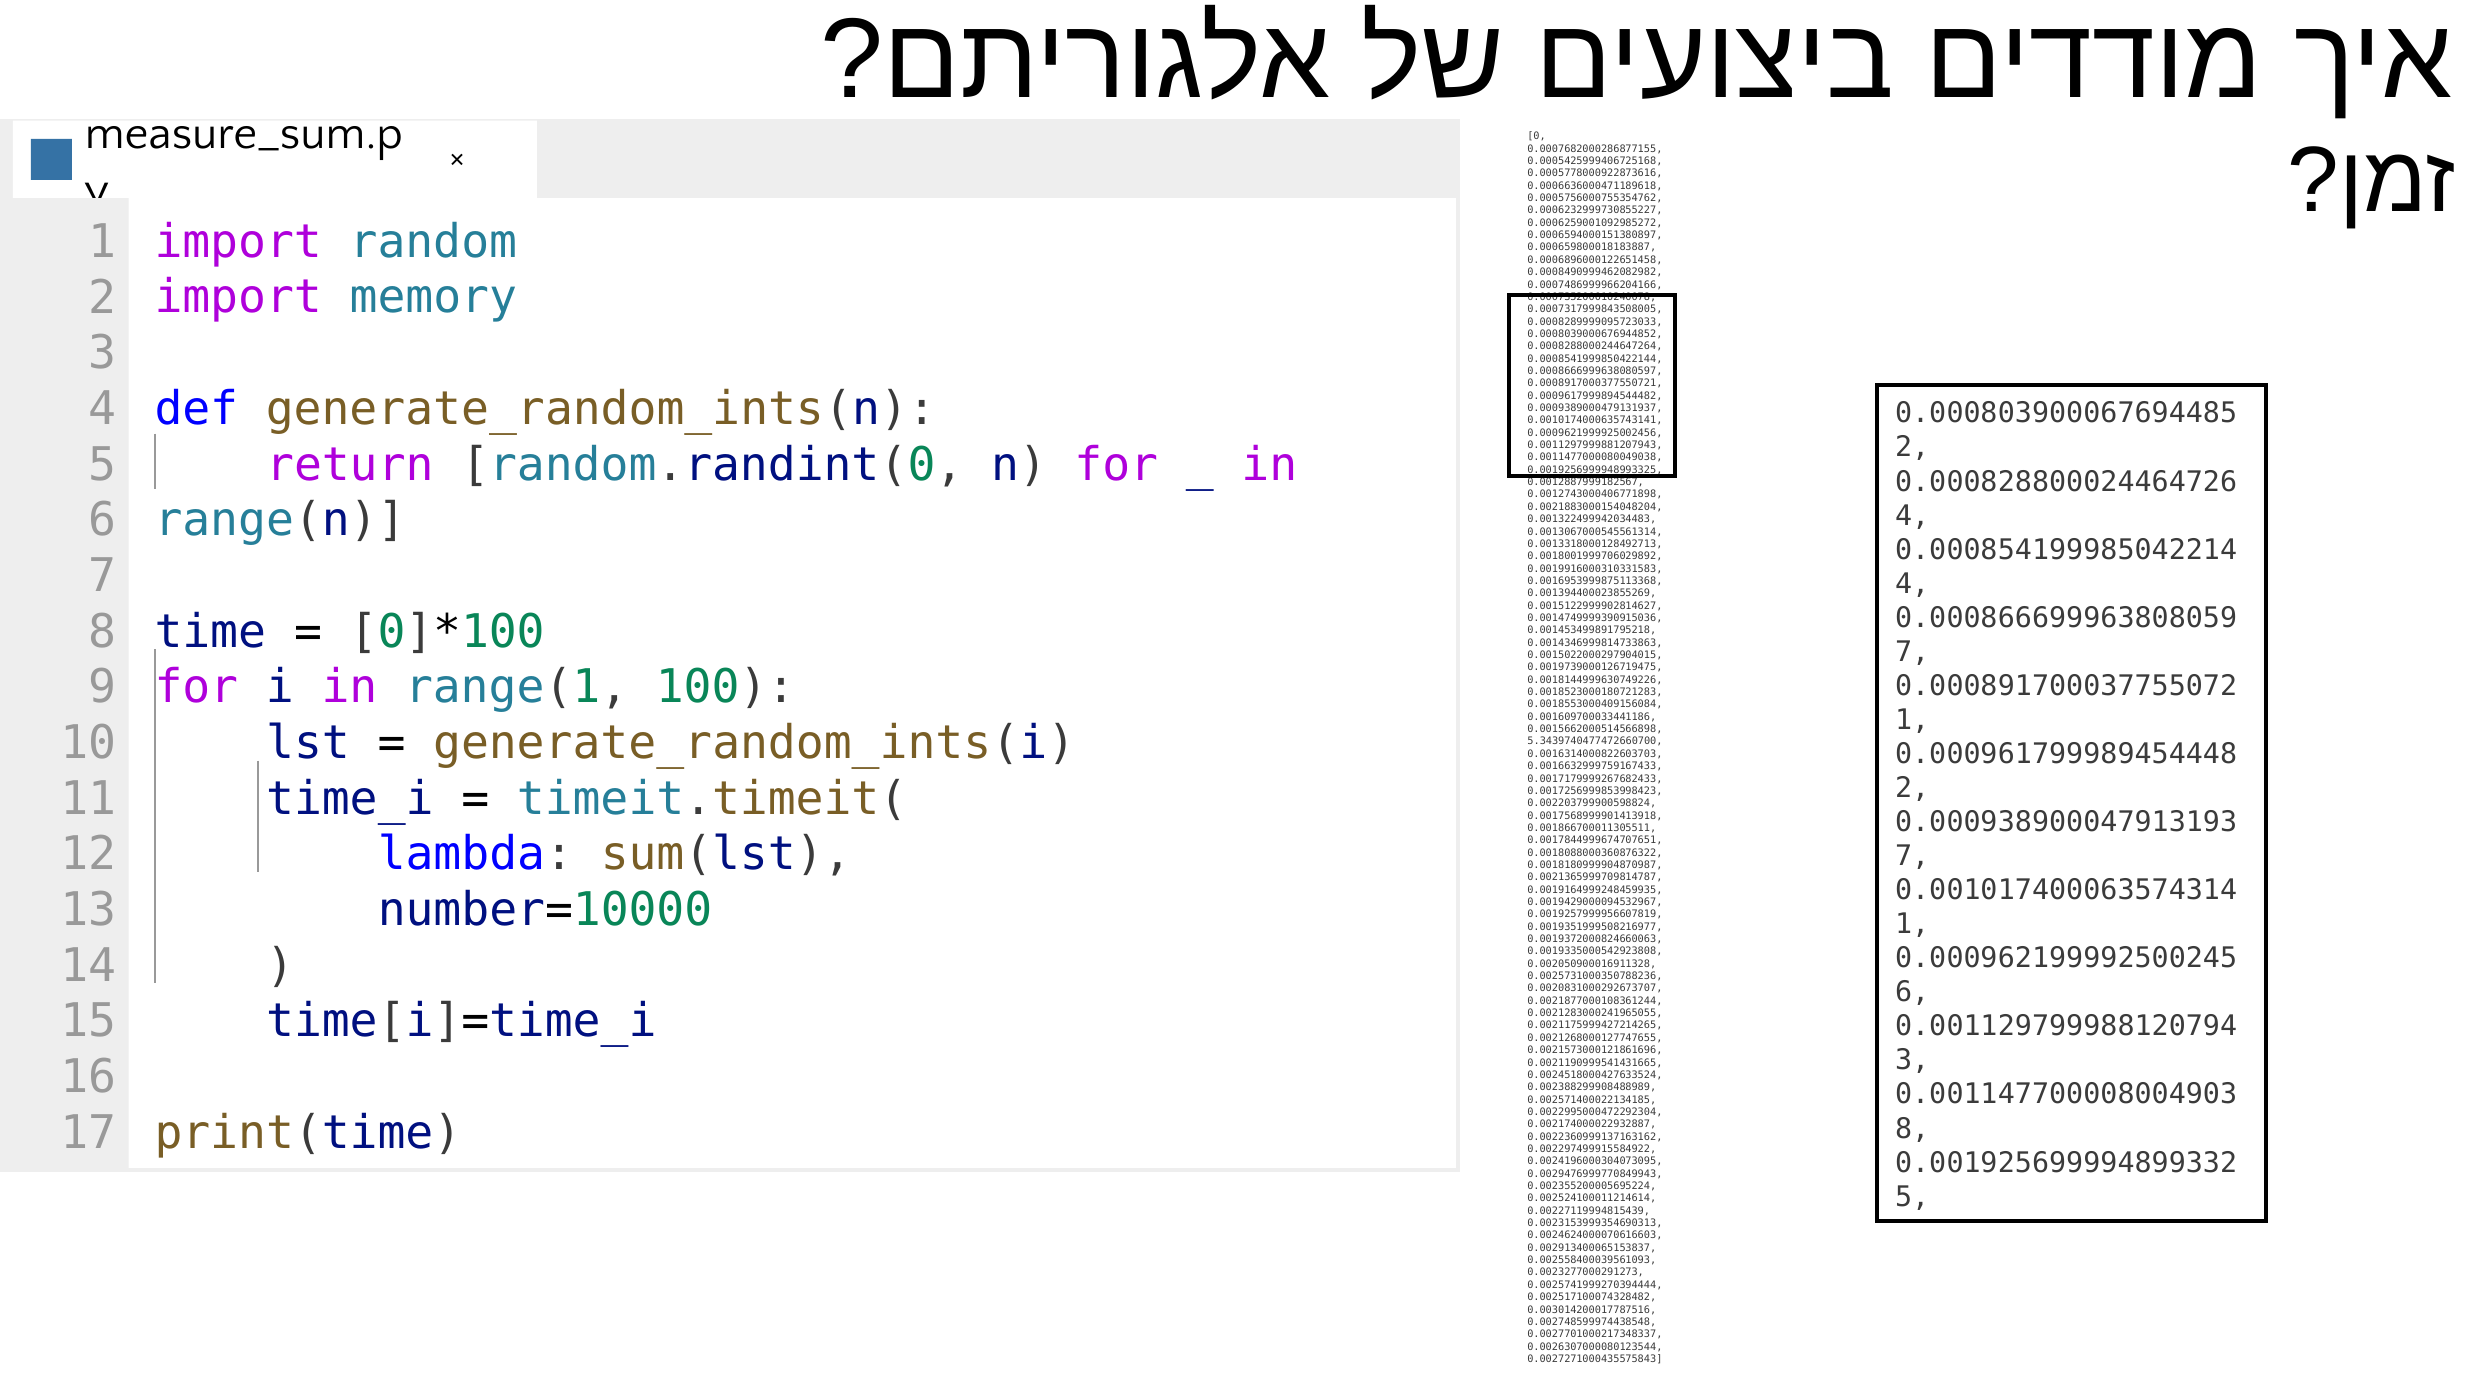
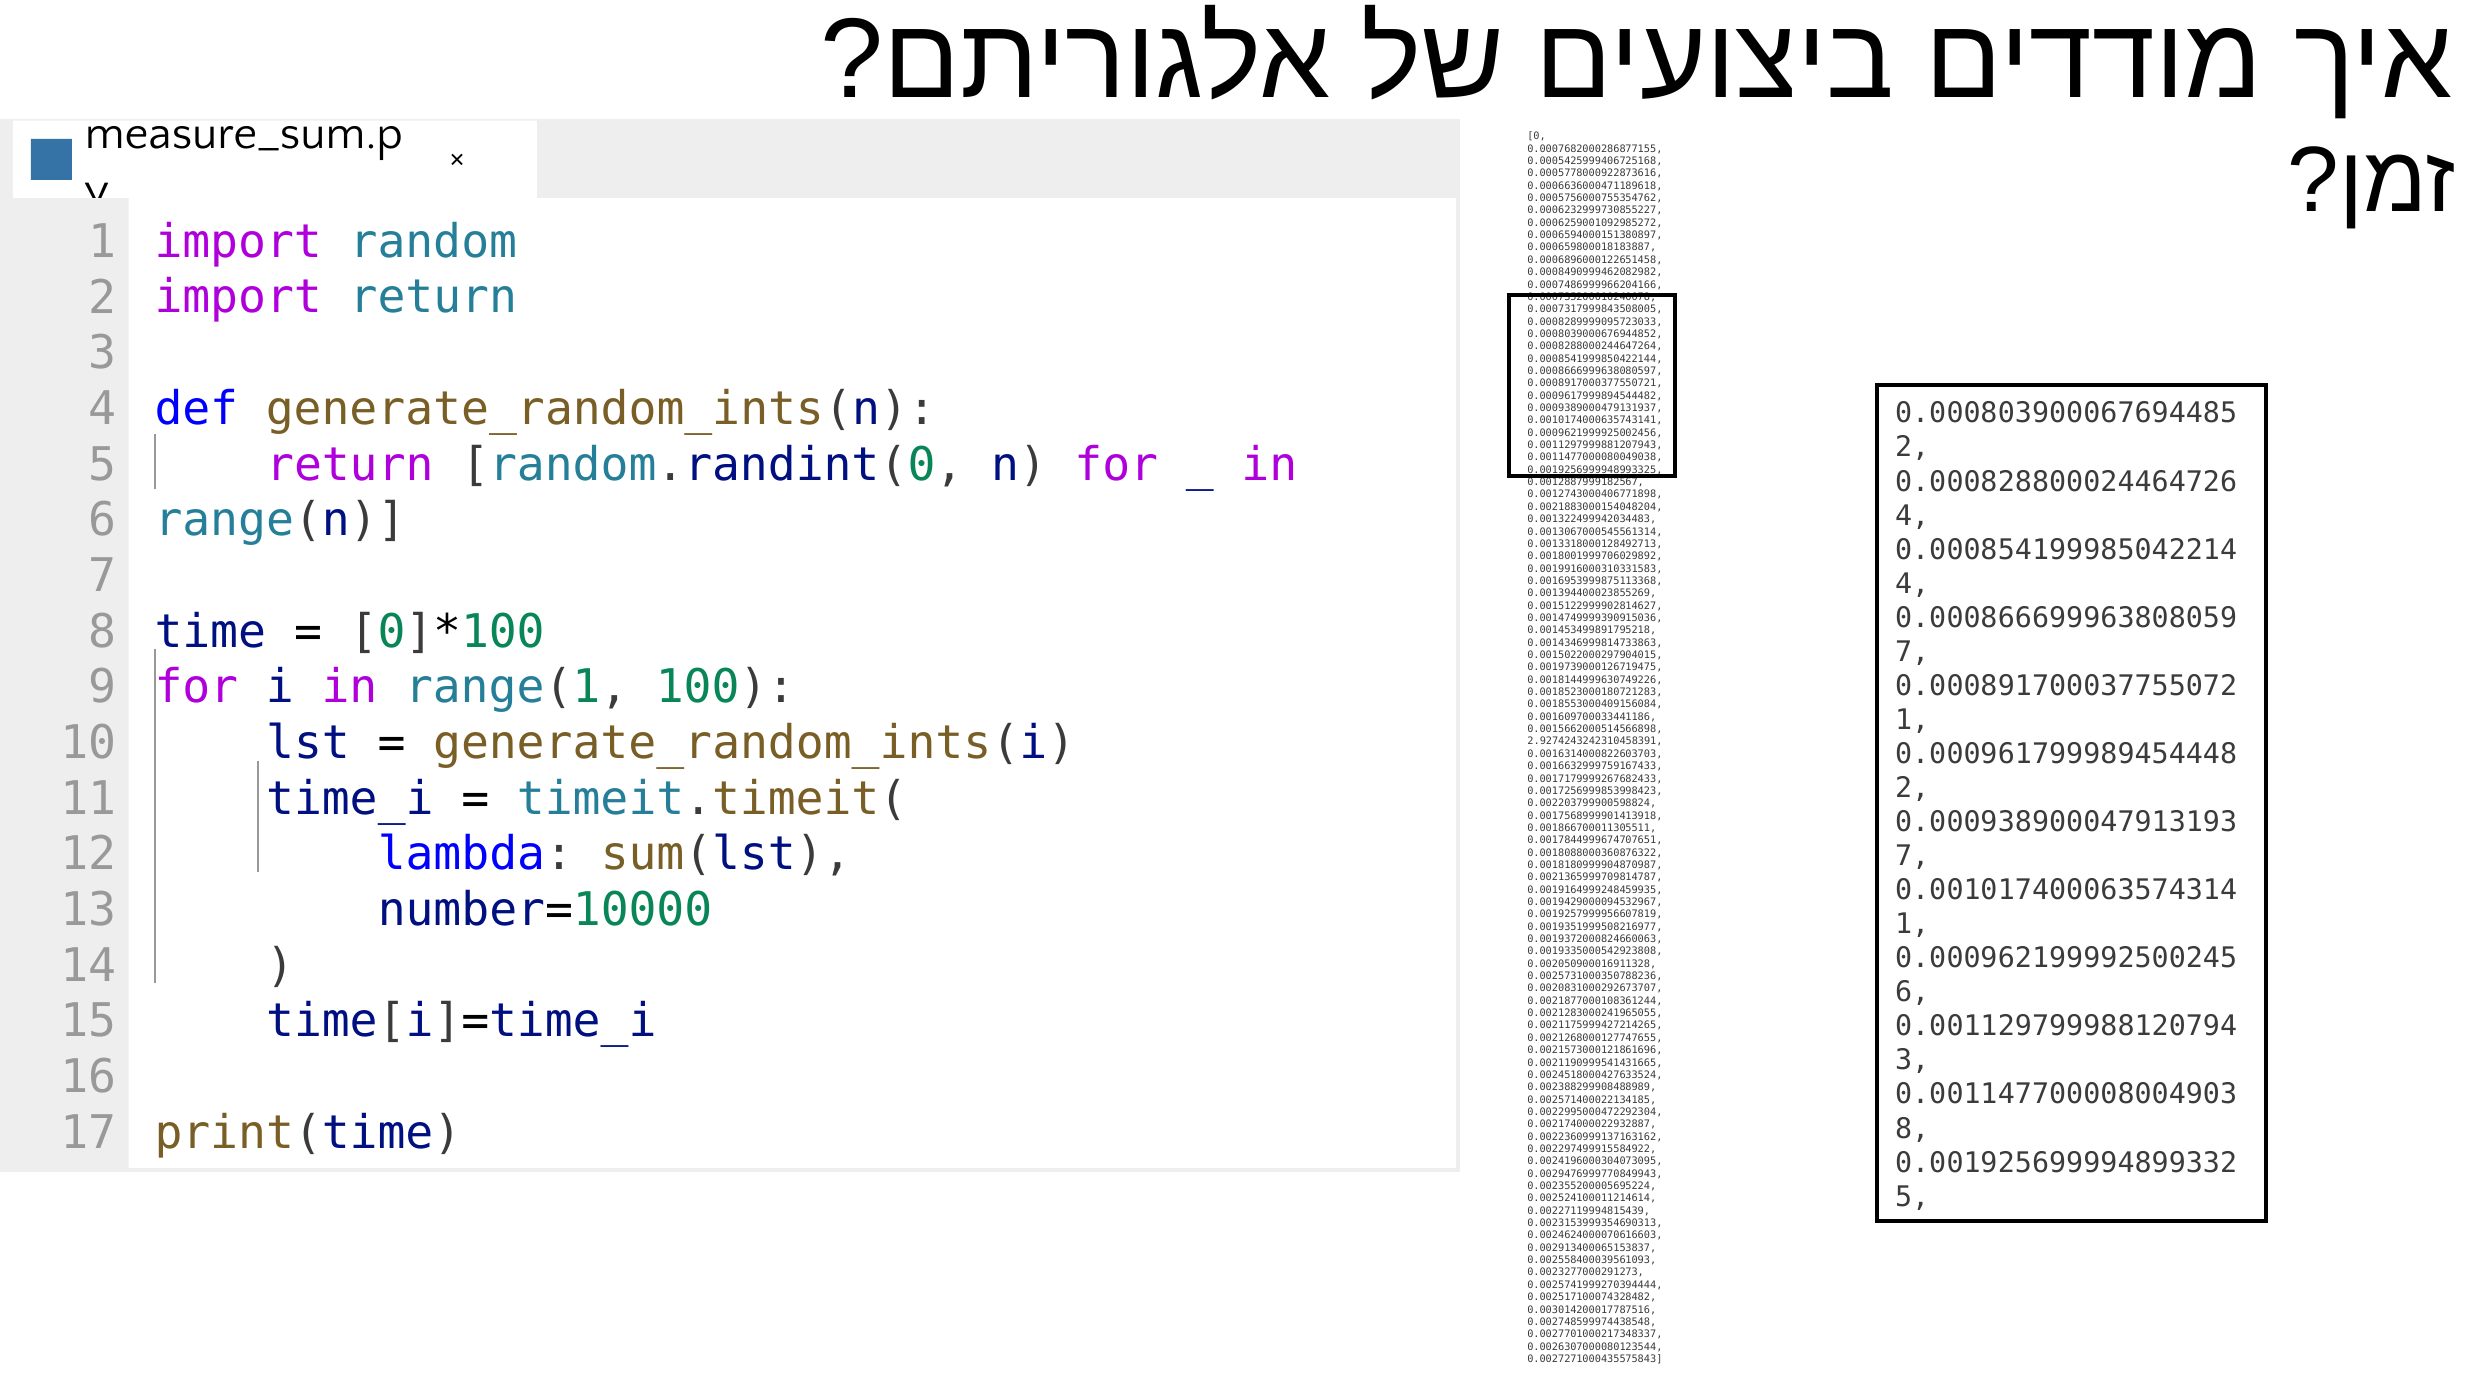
import memory: memory -> return (433, 298)
5.3439740477472660700: 5.3439740477472660700 -> 2.9274243242310458391 (1595, 741)
